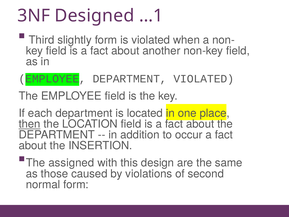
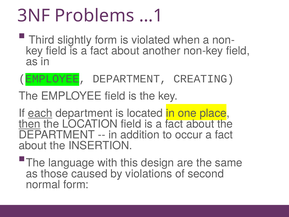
Designed: Designed -> Problems (94, 16)
DEPARTMENT VIOLATED: VIOLATED -> CREATING (204, 79)
each underline: none -> present (40, 113)
assigned: assigned -> language (71, 163)
